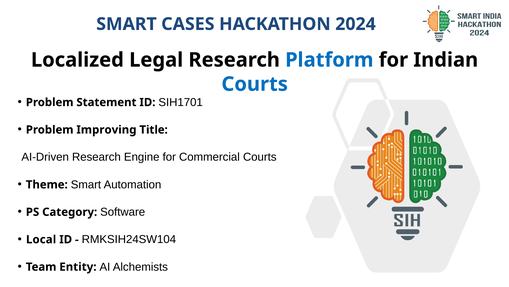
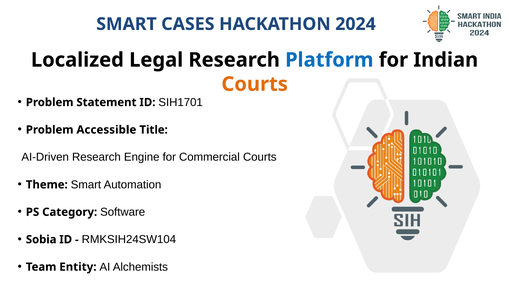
Courts colour: blue -> orange (255, 84)
Improving: Improving -> Accessible (106, 129)
Local: Local -> Sobia (41, 239)
